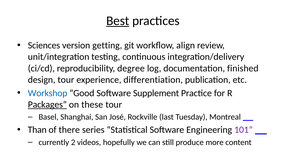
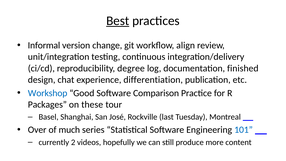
Sciences: Sciences -> Informal (44, 45)
getting: getting -> change (107, 45)
design tour: tour -> chat (66, 80)
Supplement: Supplement -> Comparison (156, 93)
Packages underline: present -> none (47, 104)
Than: Than -> Over (37, 130)
there: there -> much (69, 130)
101 colour: purple -> blue (244, 130)
